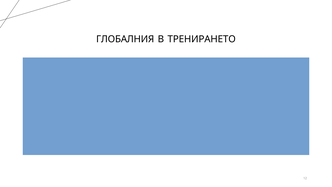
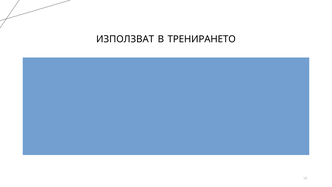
ГЛОБАЛНИЯ: ГЛОБАЛНИЯ -> ИЗПОЛЗВАТ (125, 39)
